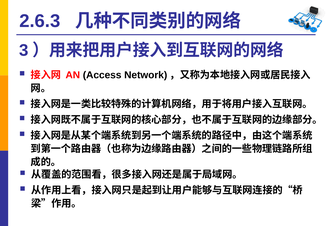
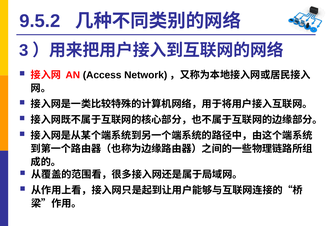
2.6.3: 2.6.3 -> 9.5.2 (40, 21)
